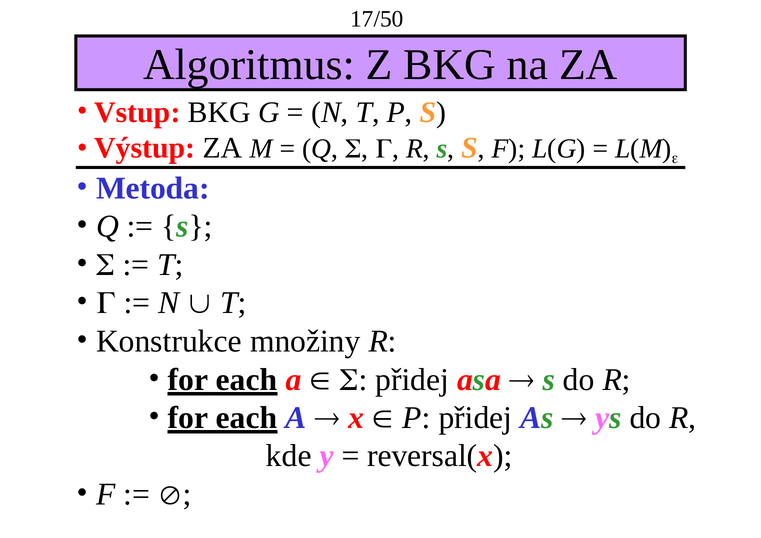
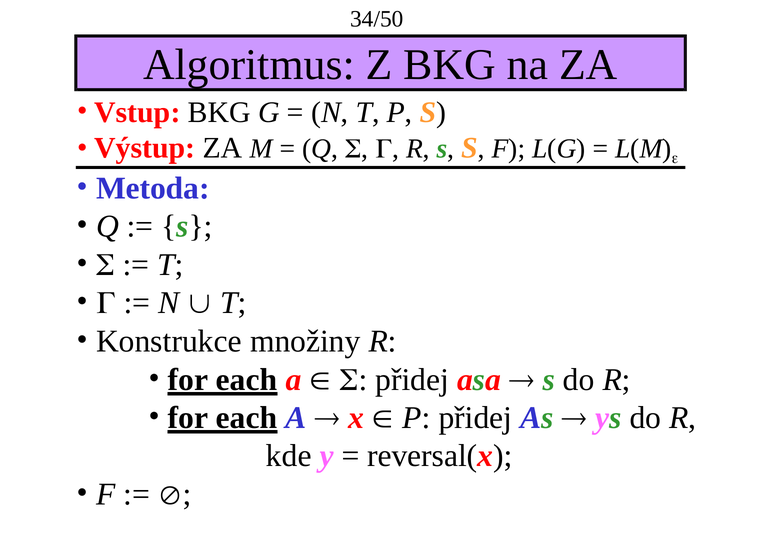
17/50: 17/50 -> 34/50 (377, 19)
